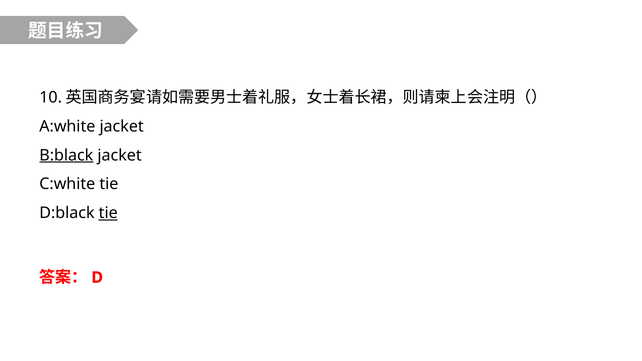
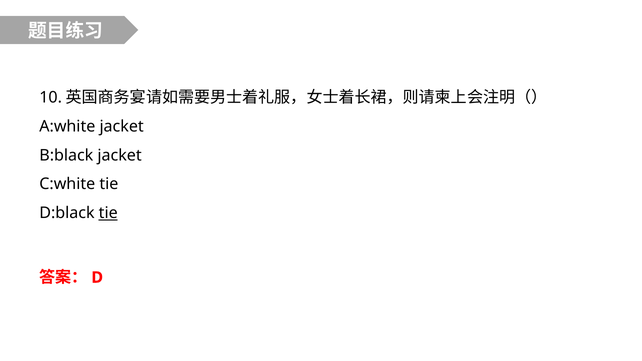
B:black underline: present -> none (66, 155)
